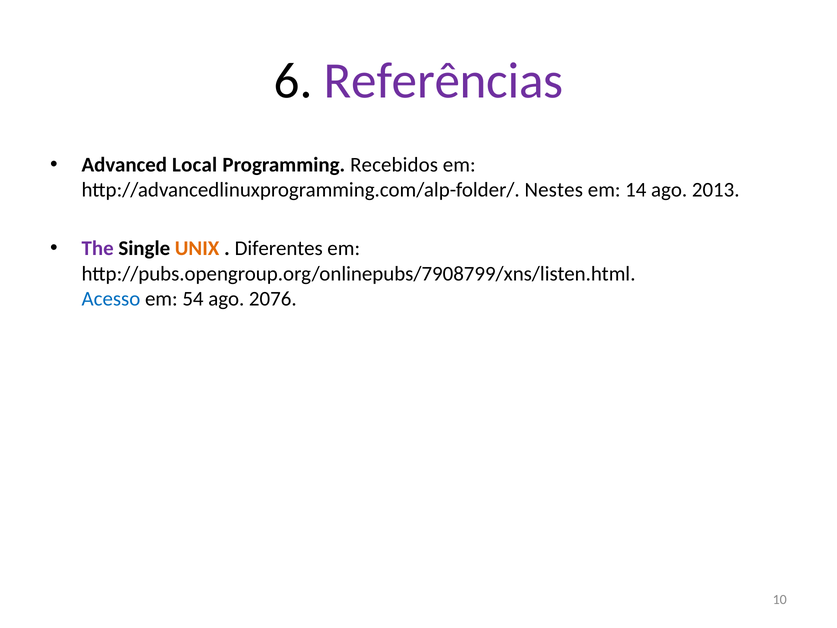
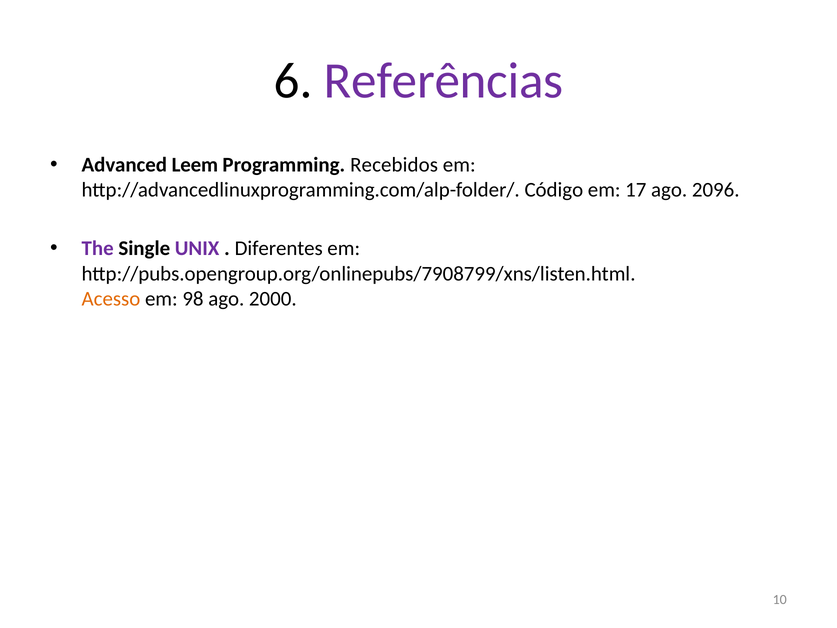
Local: Local -> Leem (195, 165)
Nestes: Nestes -> Código (554, 190)
14: 14 -> 17 (636, 190)
2013: 2013 -> 2096 (716, 190)
UNIX colour: orange -> purple (197, 248)
Acesso colour: blue -> orange (111, 299)
54: 54 -> 98 (193, 299)
2076: 2076 -> 2000 (273, 299)
